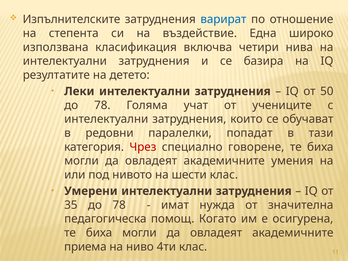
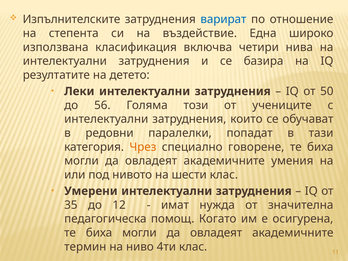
78: 78 -> 56 (102, 105)
учат: учат -> този (196, 105)
Чрез colour: red -> orange (143, 147)
35 до 78: 78 -> 12 (119, 205)
приема: приема -> термин (85, 247)
